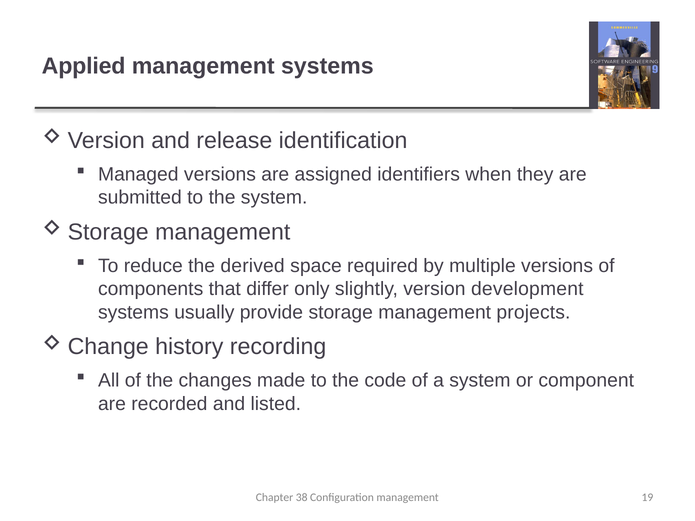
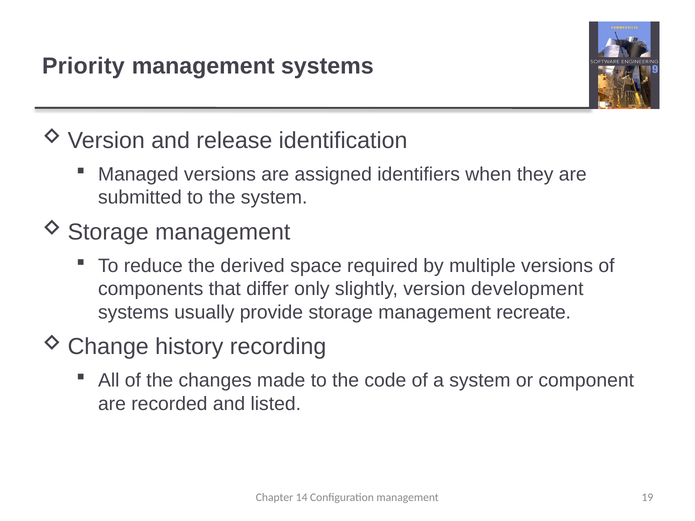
Applied: Applied -> Priority (83, 66)
projects: projects -> recreate (534, 312)
38: 38 -> 14 (302, 498)
